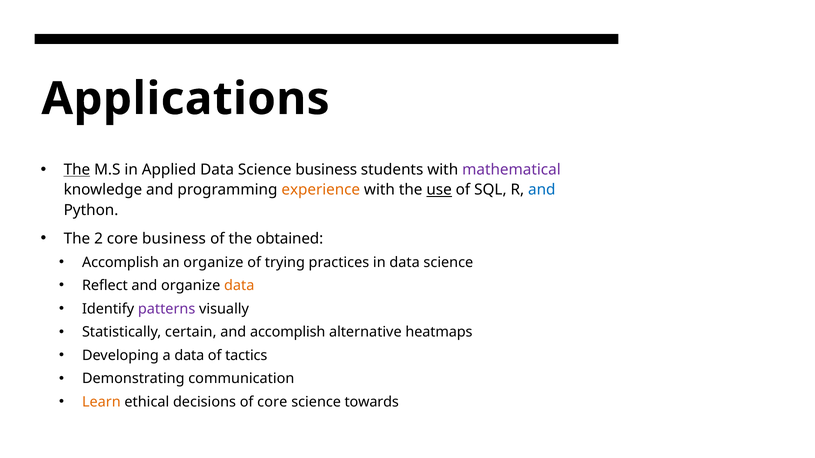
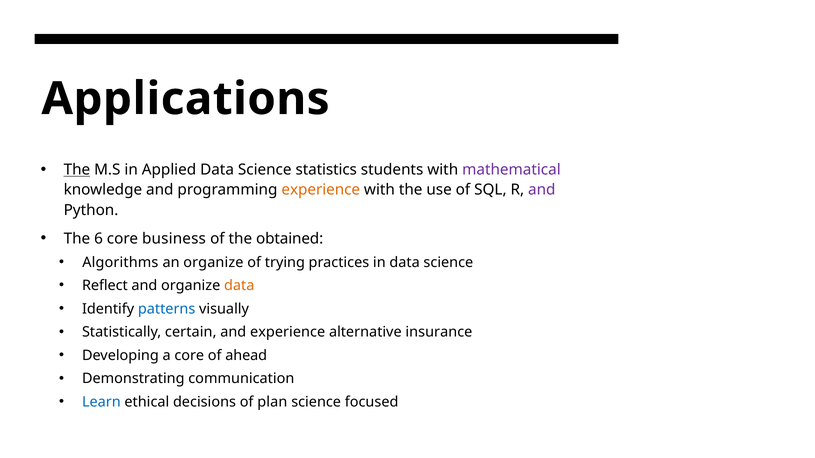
Science business: business -> statistics (326, 170)
use underline: present -> none (439, 190)
and colour: blue -> purple (542, 190)
2: 2 -> 6 (99, 239)
Accomplish: Accomplish -> Algorithms (120, 263)
patterns colour: purple -> blue (167, 309)
and accomplish: accomplish -> experience (288, 332)
heatmaps: heatmaps -> insurance (439, 332)
a data: data -> core (189, 356)
tactics: tactics -> ahead (246, 356)
Learn colour: orange -> blue (101, 402)
of core: core -> plan (272, 402)
towards: towards -> focused (372, 402)
